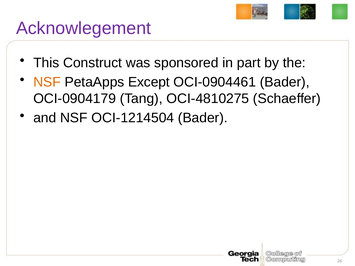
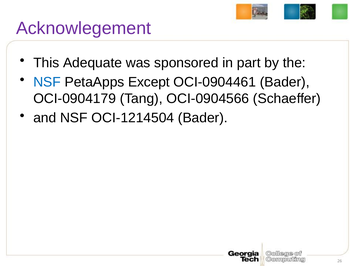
Construct: Construct -> Adequate (93, 63)
NSF colour: orange -> blue (47, 82)
OCI-4810275: OCI-4810275 -> OCI-0904566 (208, 99)
